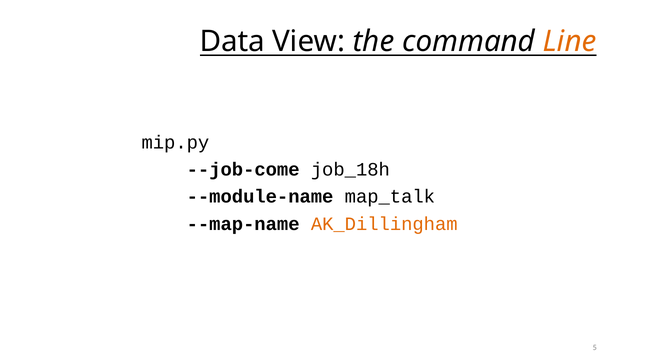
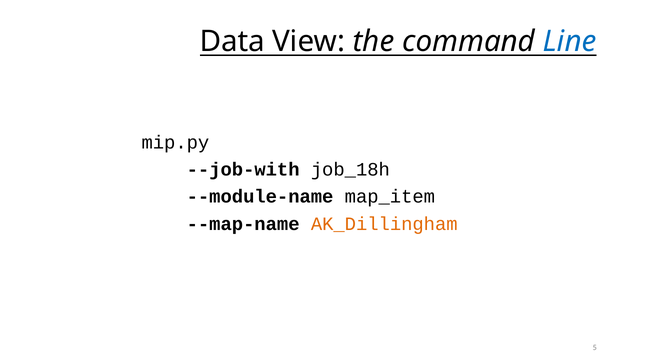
Line colour: orange -> blue (570, 42)
--job-come: --job-come -> --job-with (243, 169)
map_talk: map_talk -> map_item (390, 196)
